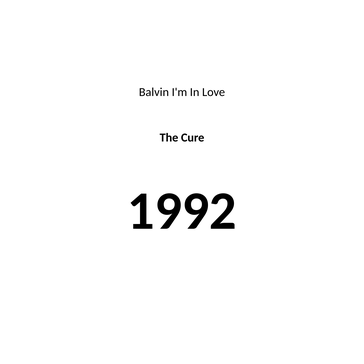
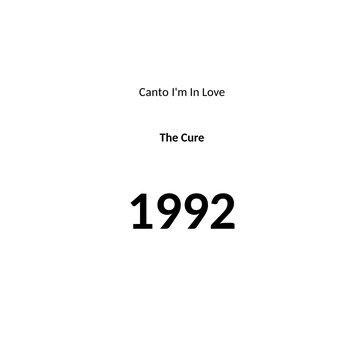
Balvin: Balvin -> Canto (154, 92)
